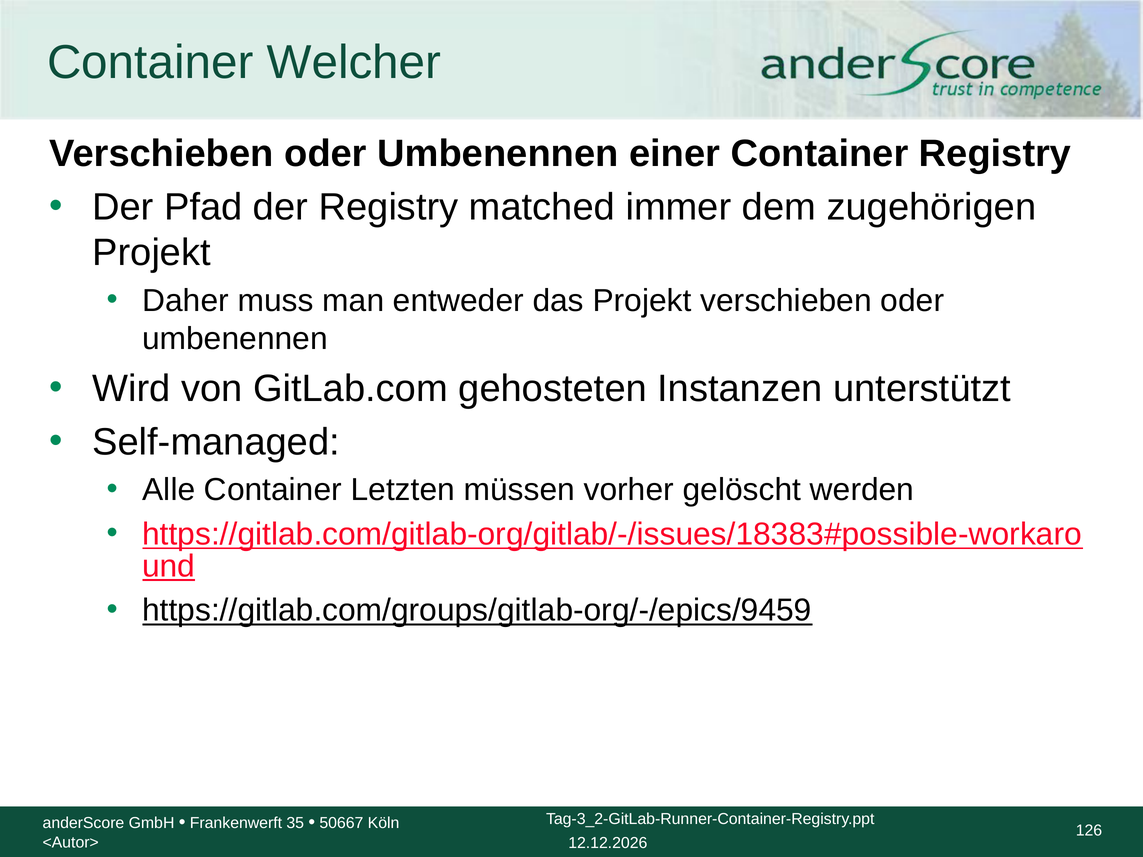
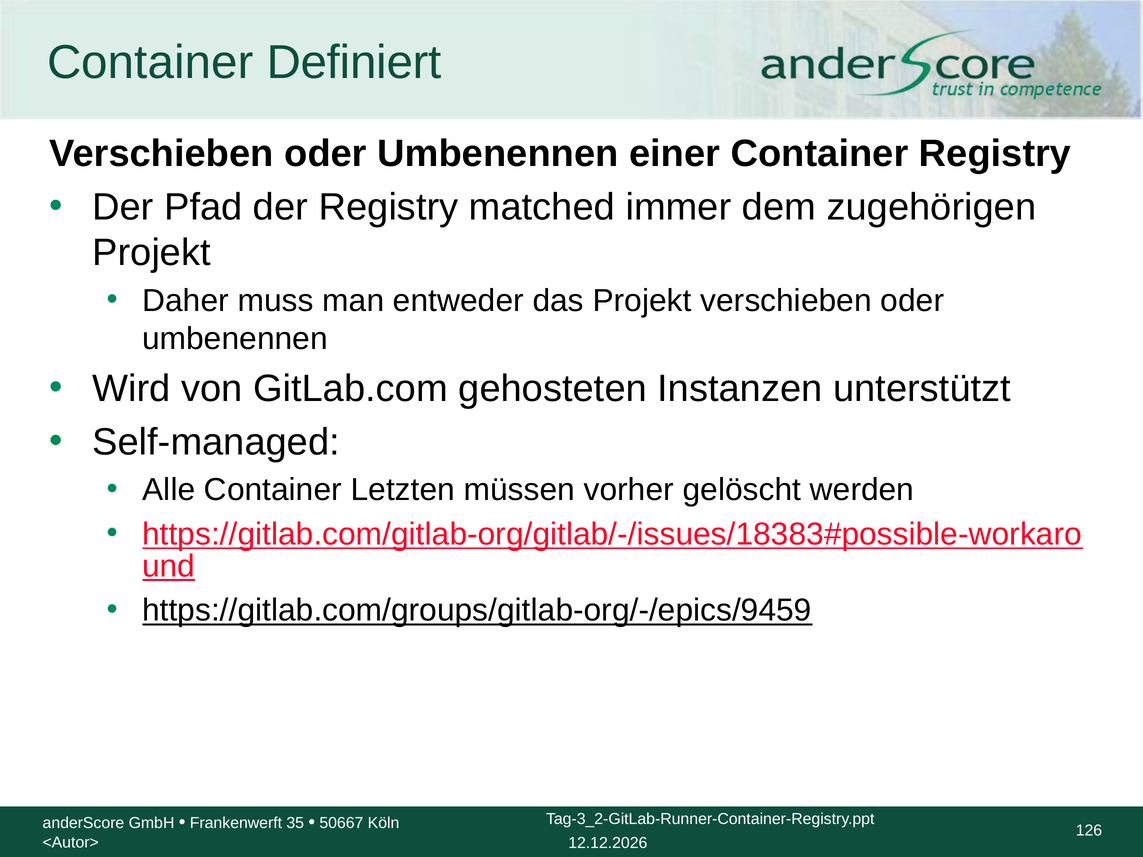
Welcher: Welcher -> Definiert (354, 63)
